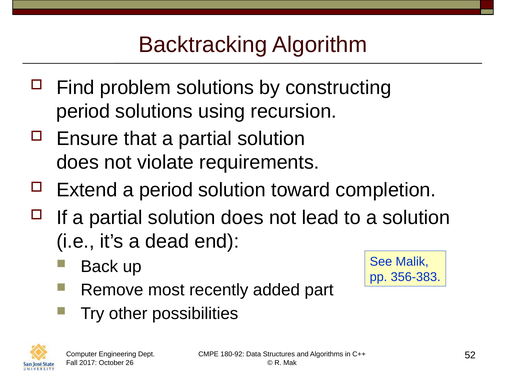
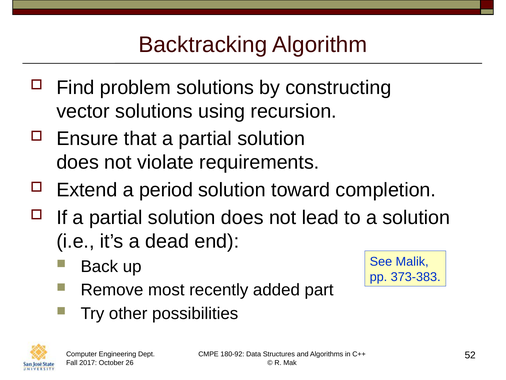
period: period -> vector (83, 111)
356-383: 356-383 -> 373-383 (416, 277)
